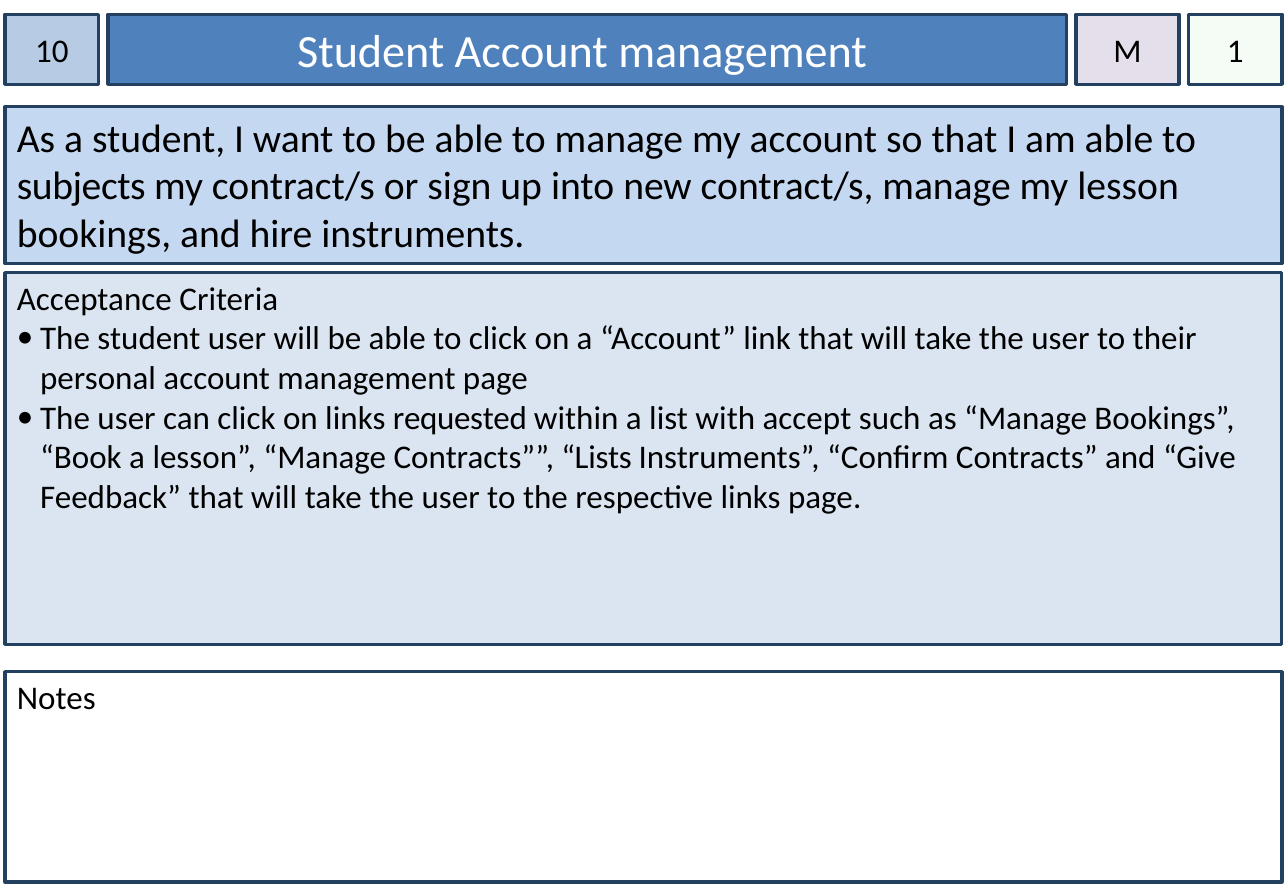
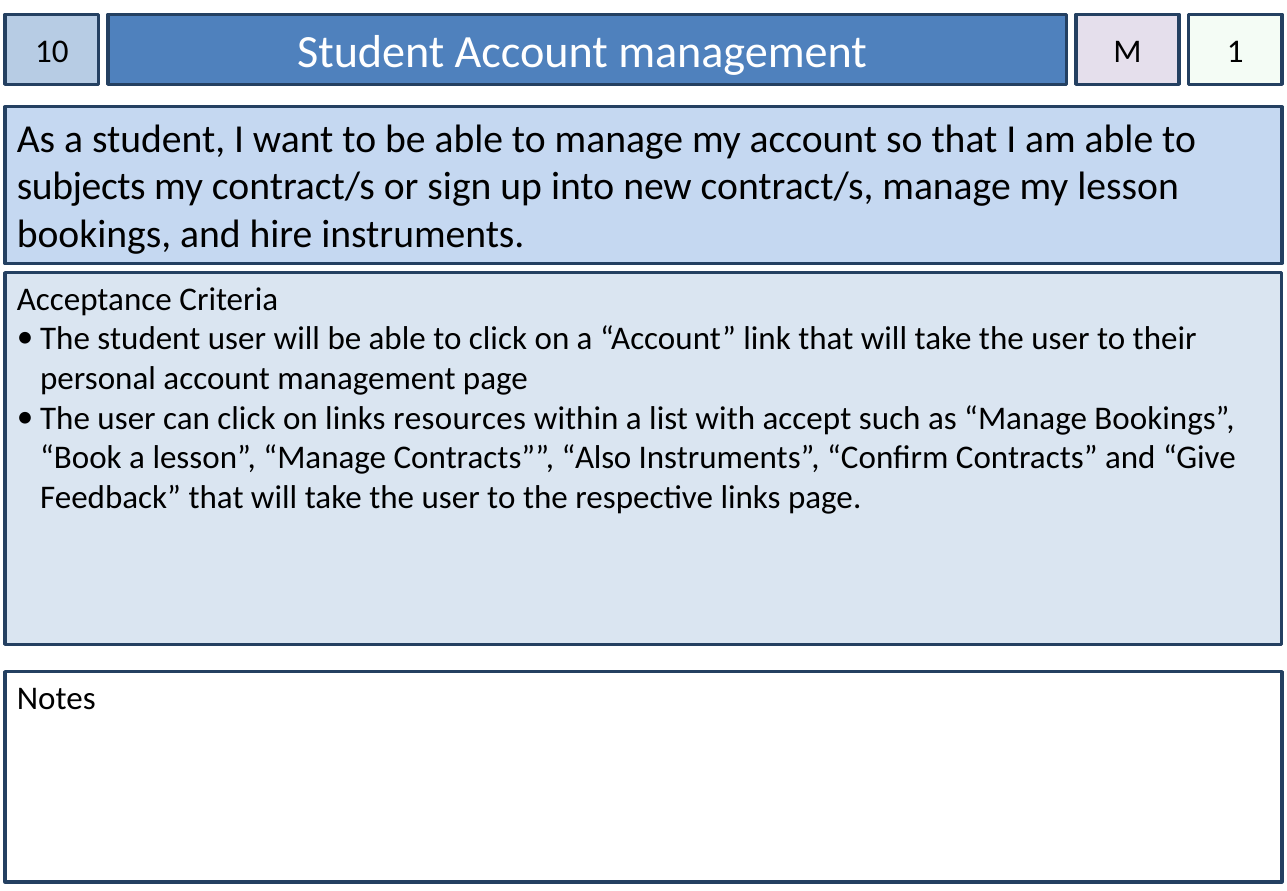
requested: requested -> resources (460, 418)
Lists: Lists -> Also (596, 458)
